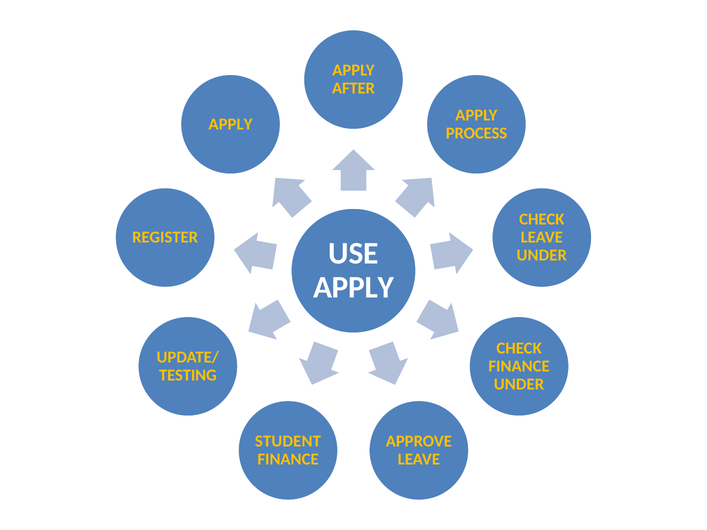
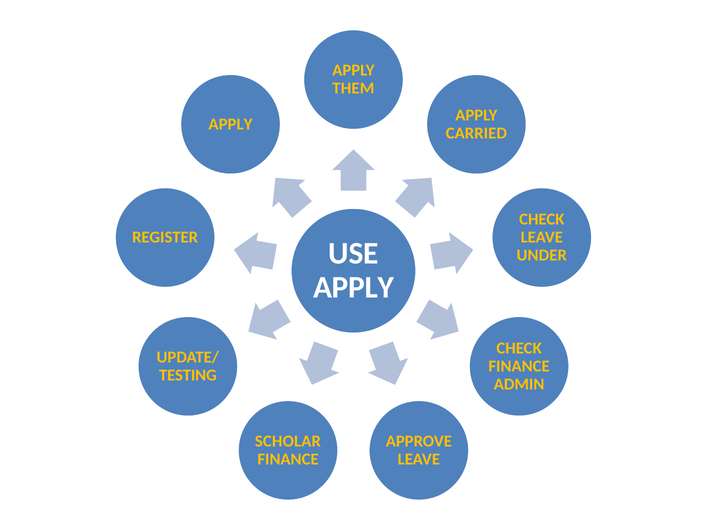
AFTER: AFTER -> THEM (353, 89)
PROCESS: PROCESS -> CARRIED (476, 133)
UNDER: UNDER -> ADMIN (519, 384)
STUDENT: STUDENT -> SCHOLAR (288, 441)
